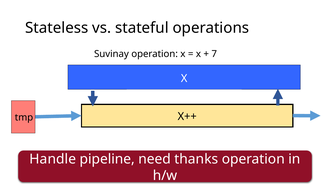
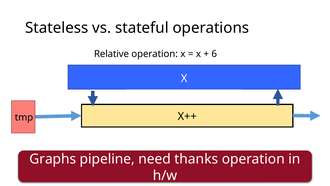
Suvinay: Suvinay -> Relative (111, 54)
7: 7 -> 6 (214, 54)
Handle: Handle -> Graphs (53, 159)
